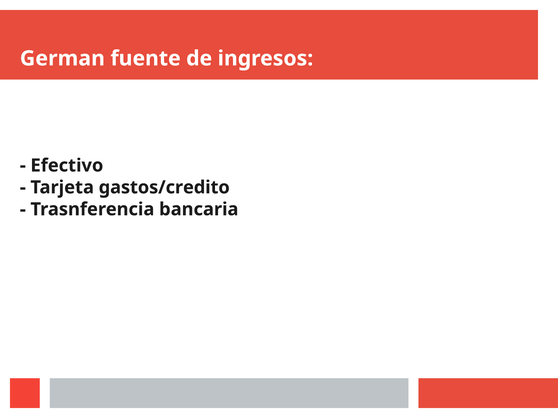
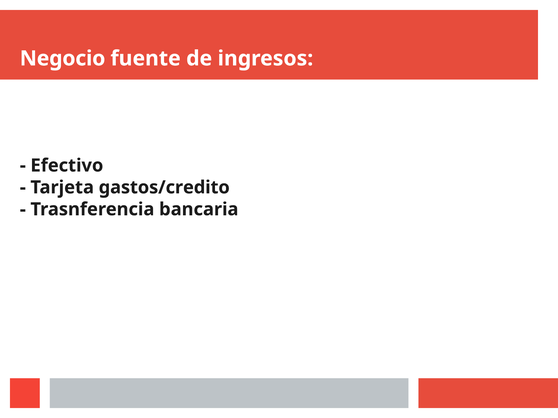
German: German -> Negocio (63, 59)
